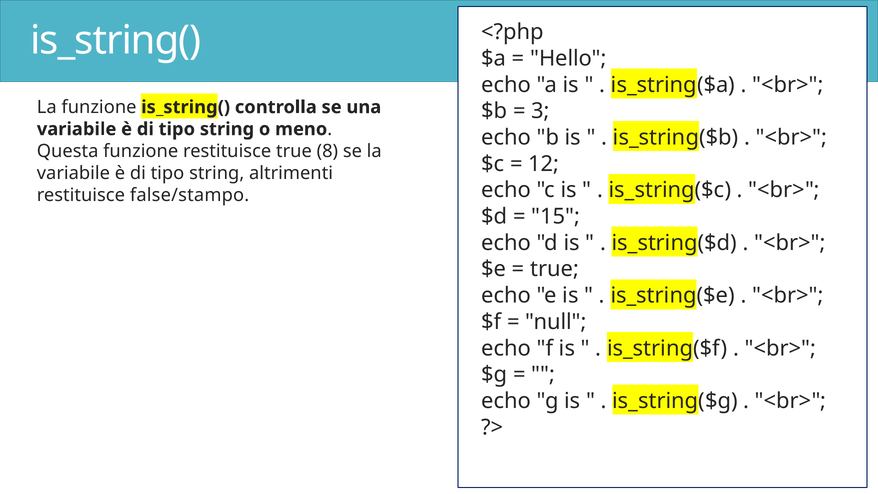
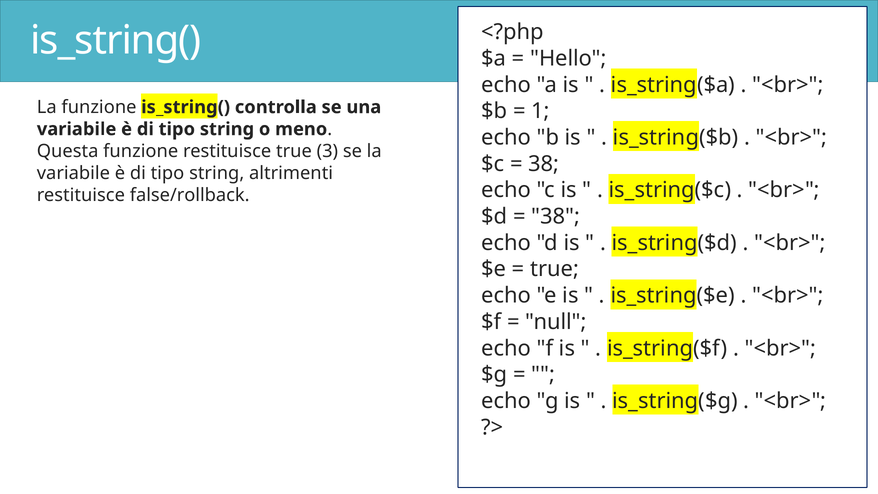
3: 3 -> 1 (540, 111)
8: 8 -> 3 (327, 151)
12: 12 -> 38 (544, 164)
false/stampo: false/stampo -> false/rollback (190, 195)
15: 15 -> 38 (556, 216)
